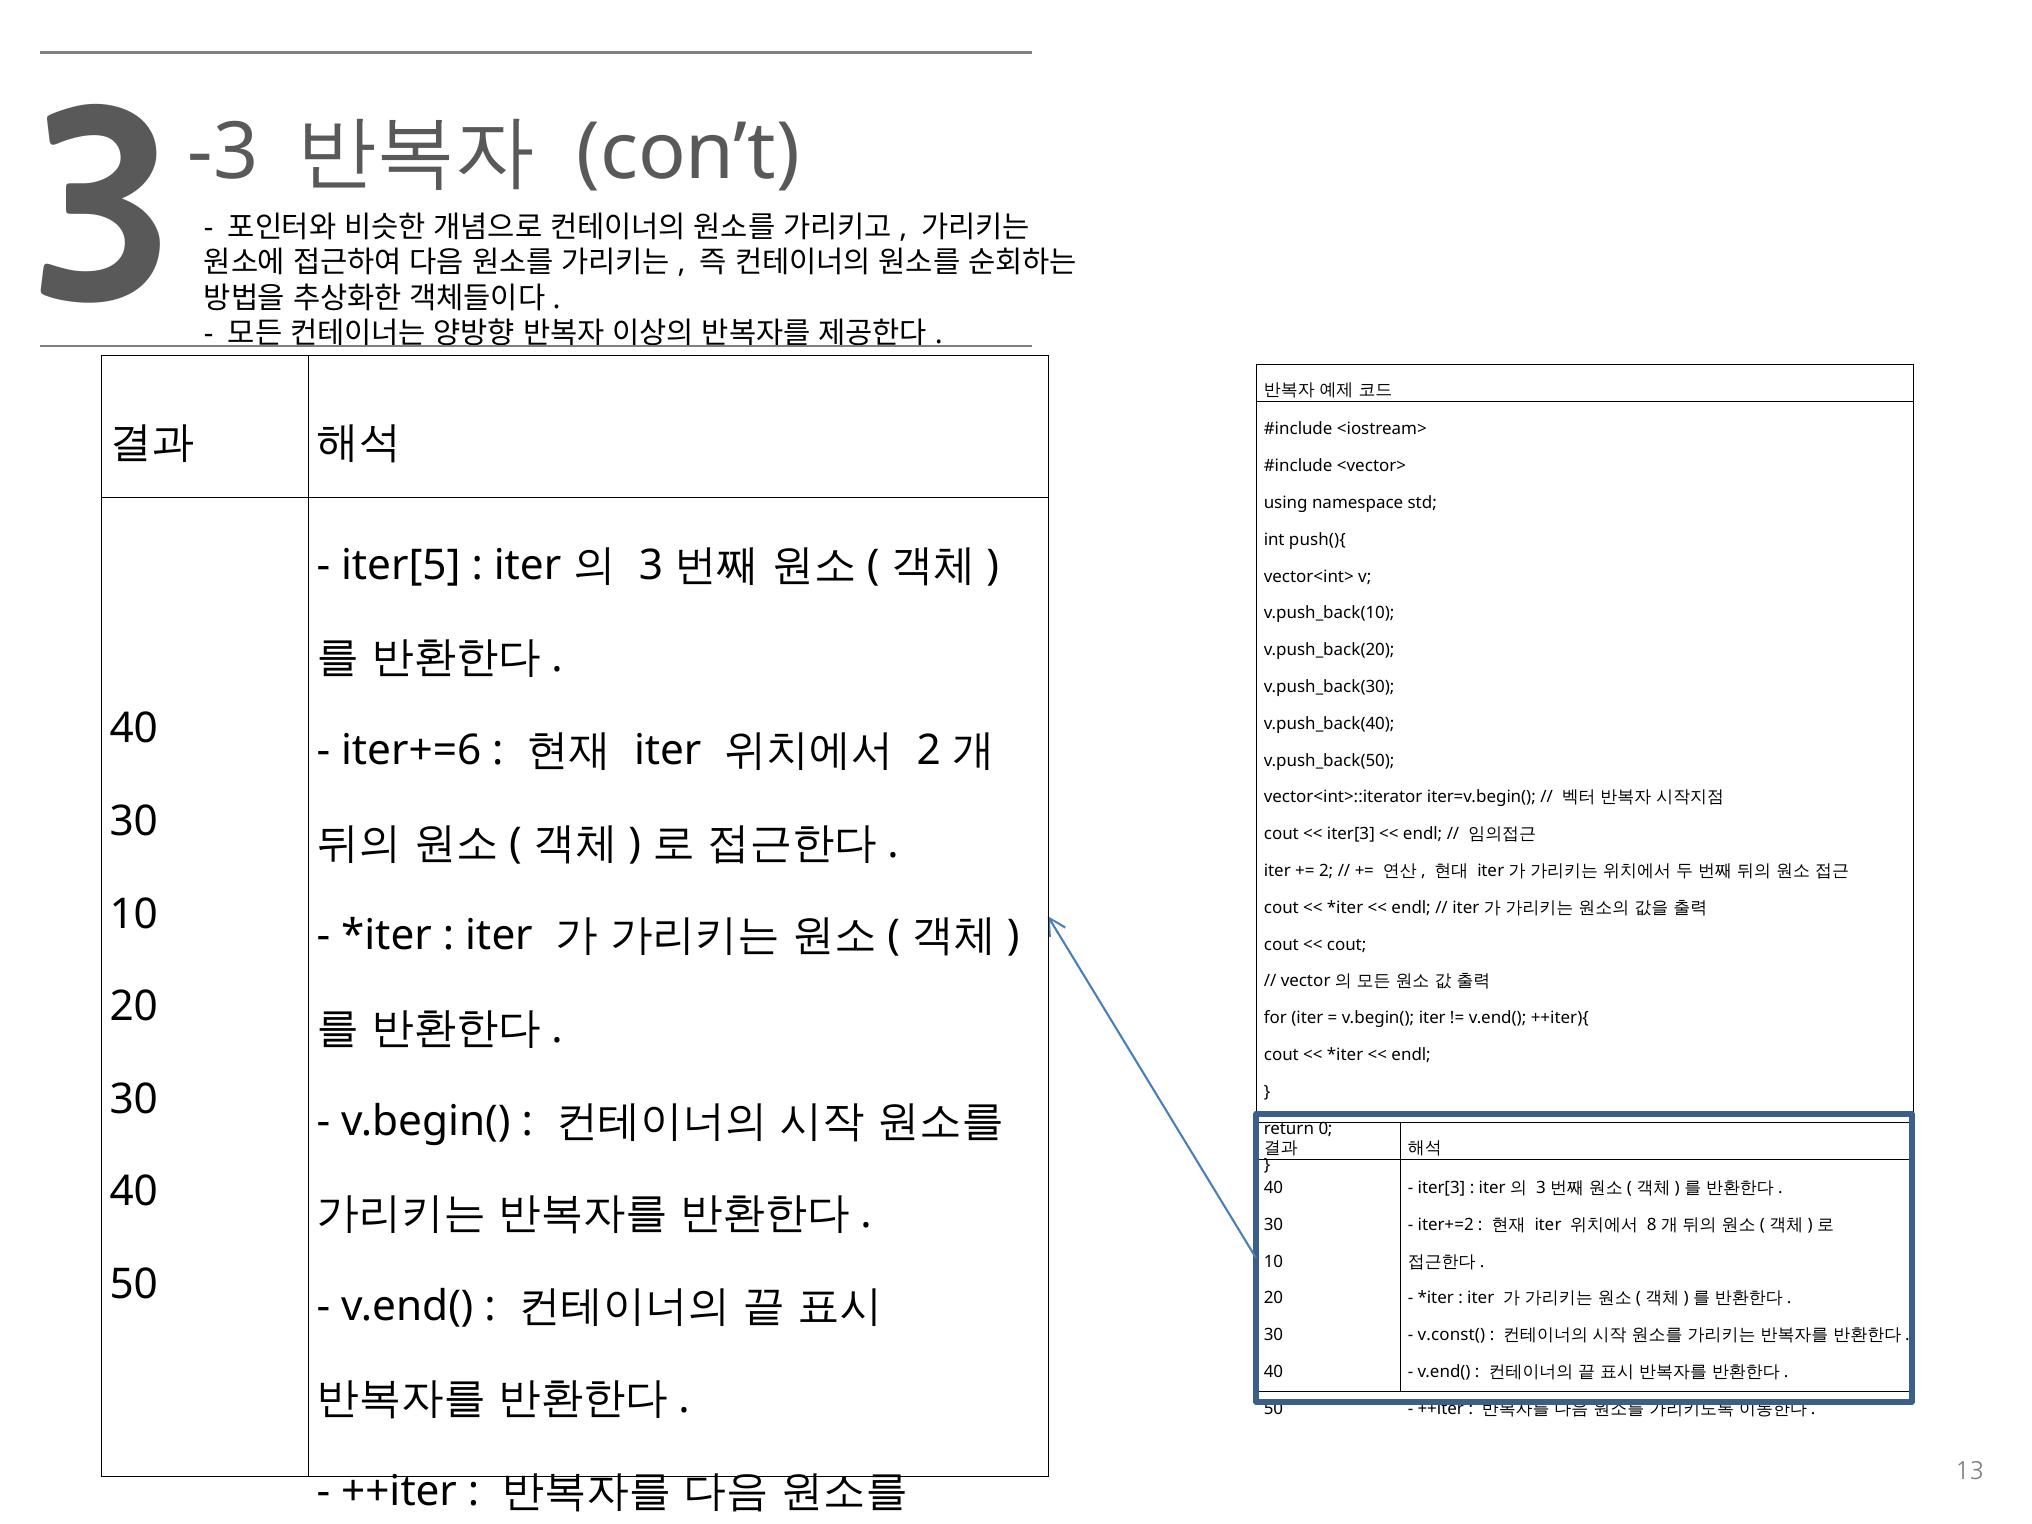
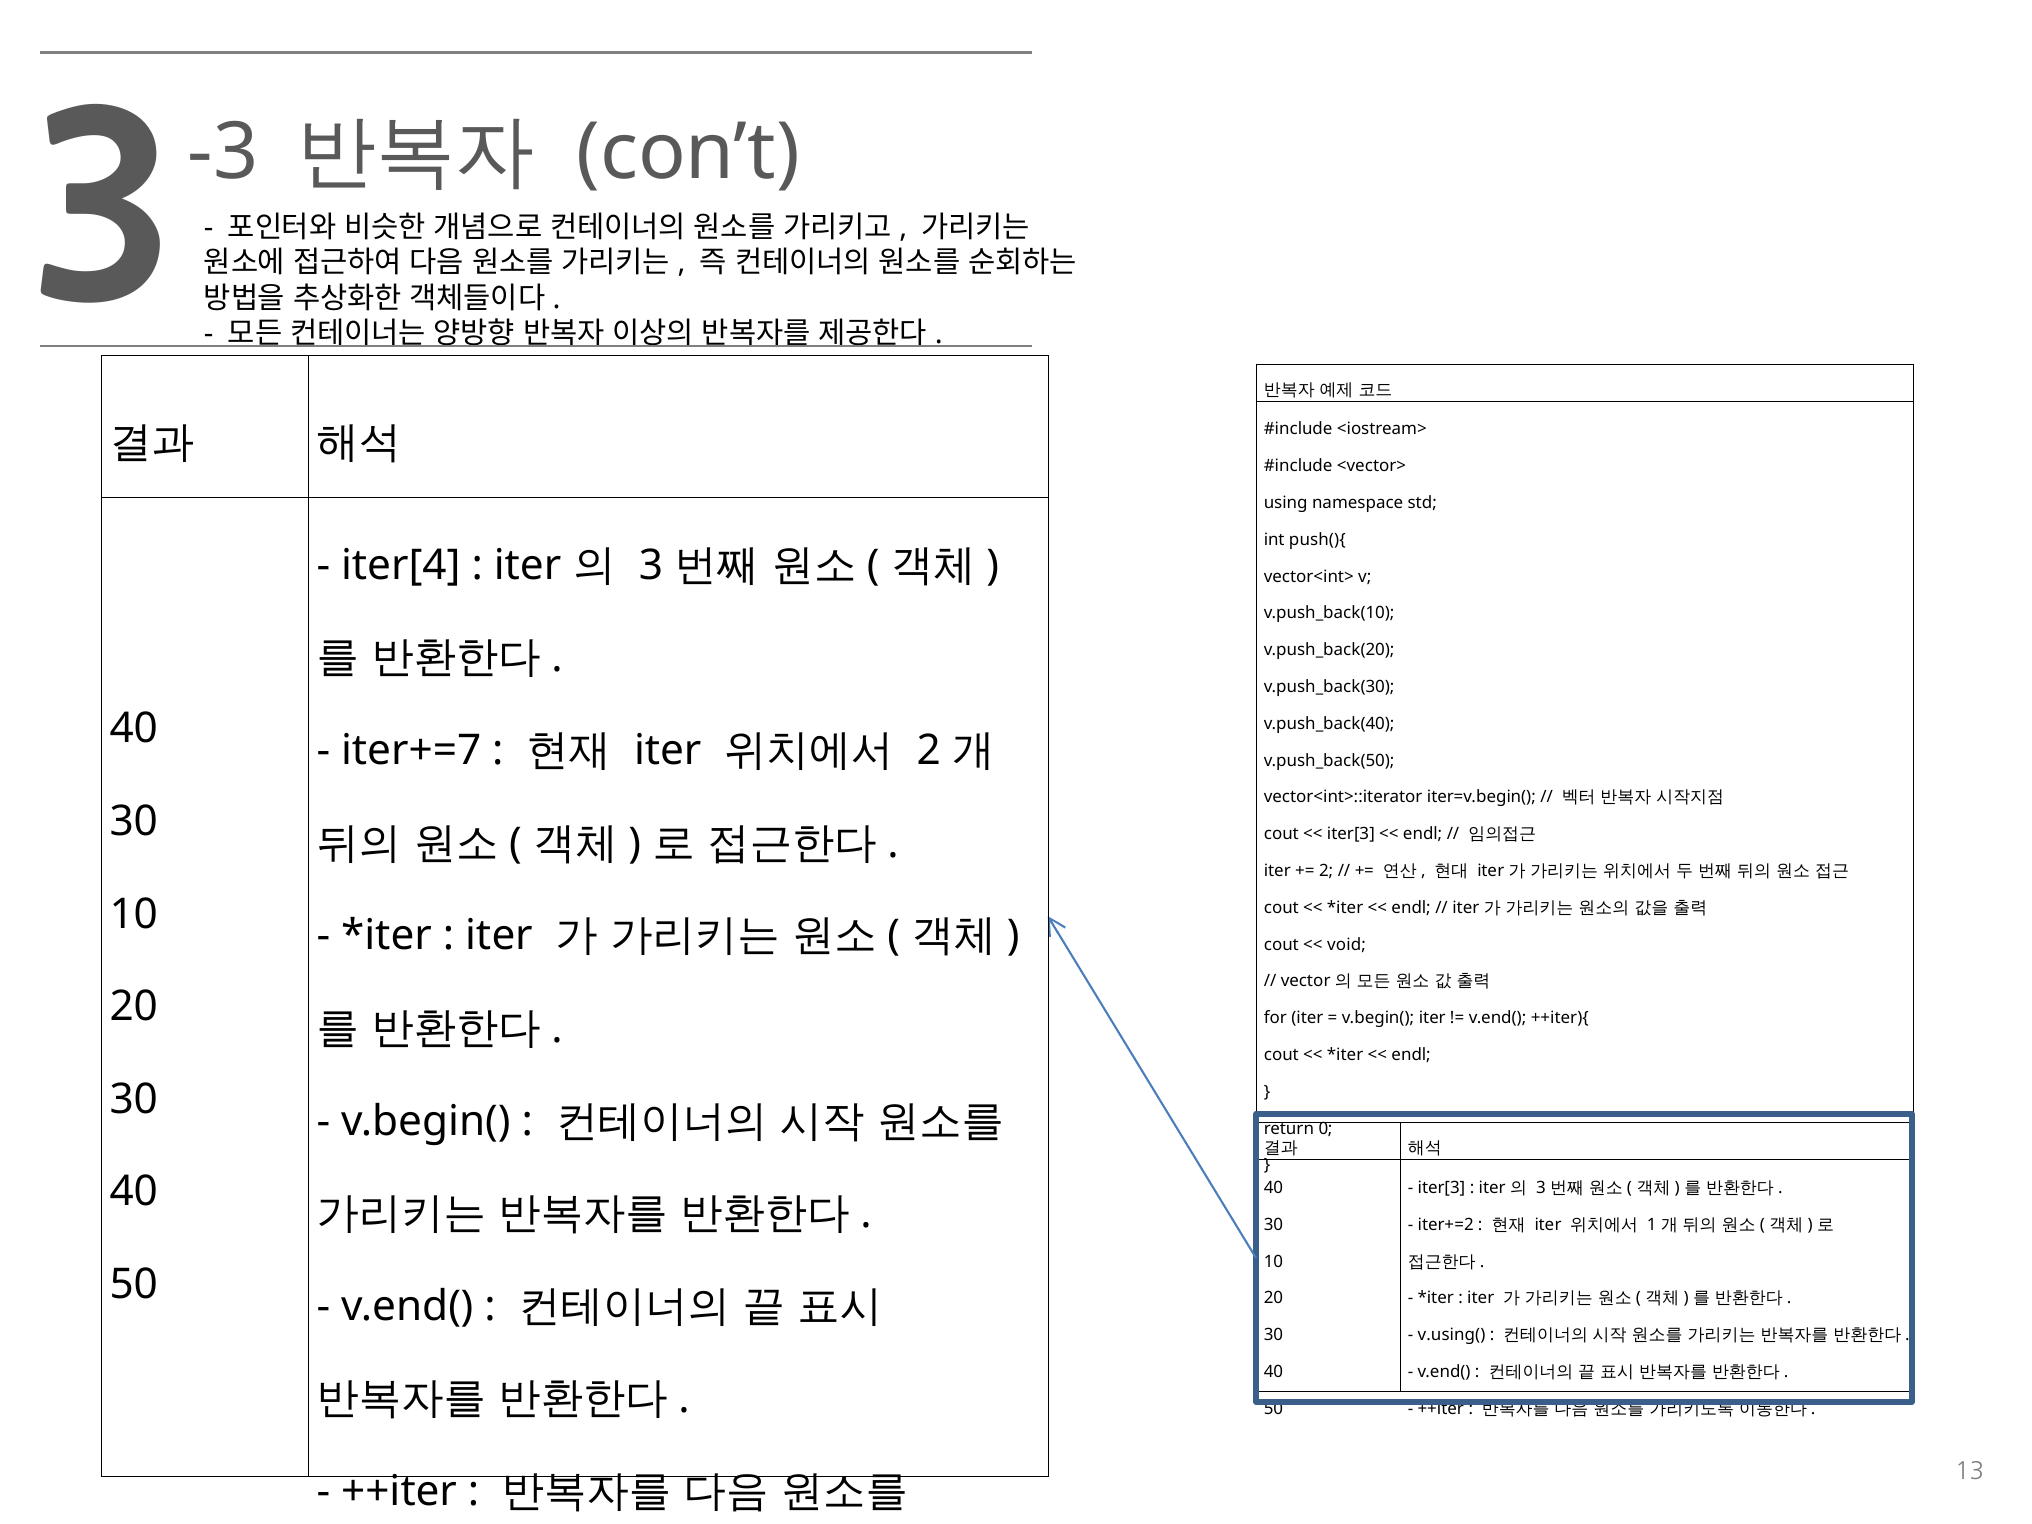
iter[5: iter[5 -> iter[4 (401, 565)
iter+=6: iter+=6 -> iter+=7 (411, 751)
cout: cout -> void (1347, 944)
8: 8 -> 1 (1652, 1225)
v.const(: v.const( -> v.using( (1452, 1335)
